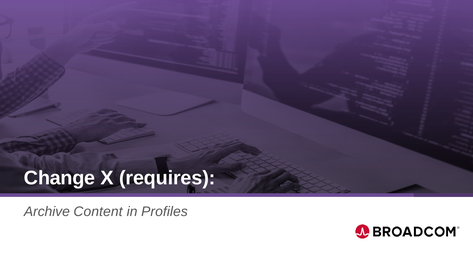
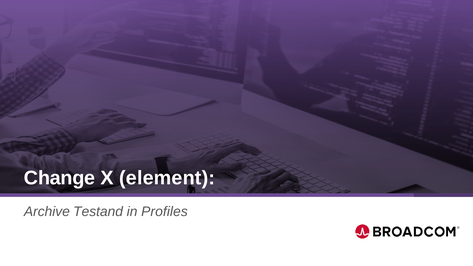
requires: requires -> element (167, 178)
Content: Content -> Testand (98, 212)
